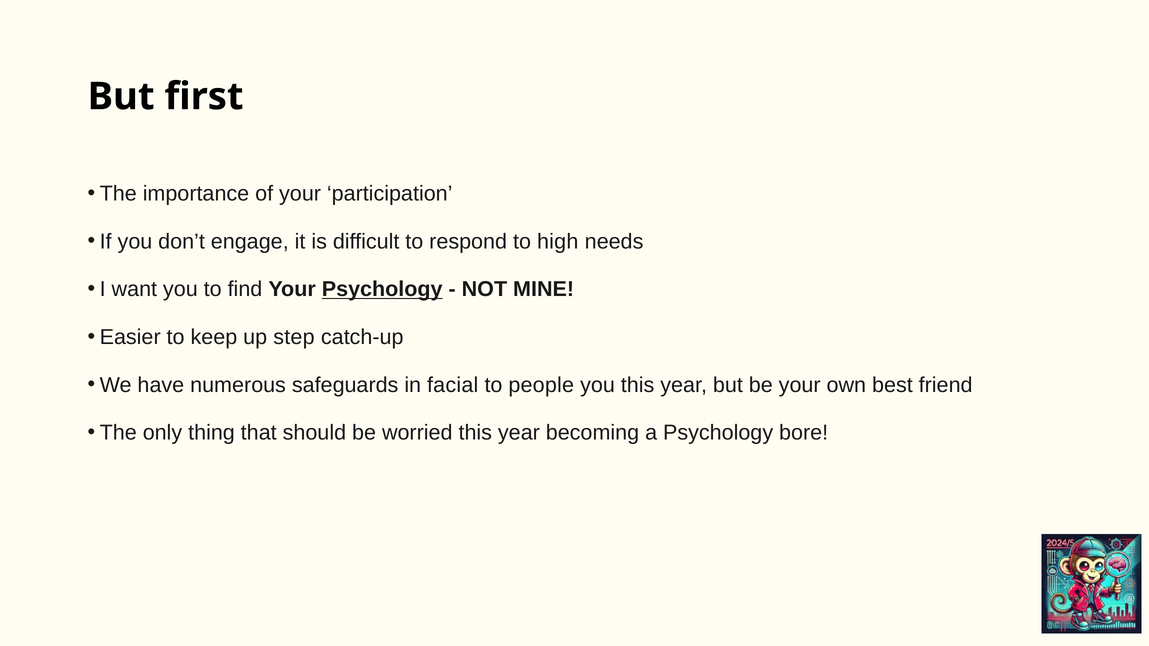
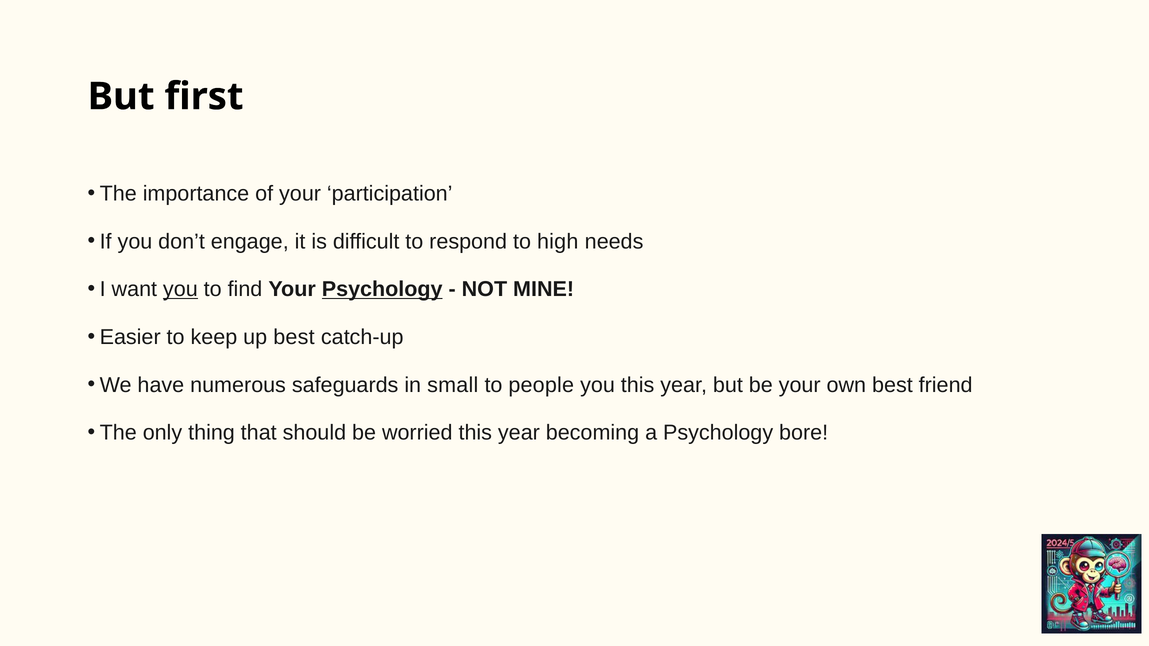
you underline: none -> present (180, 289)
up step: step -> best (294, 337)
facial: facial -> small (453, 385)
